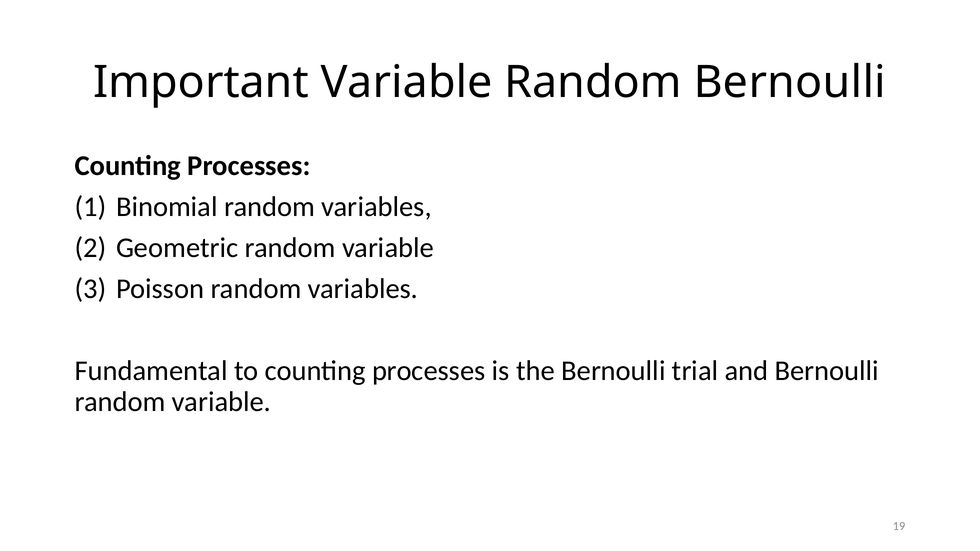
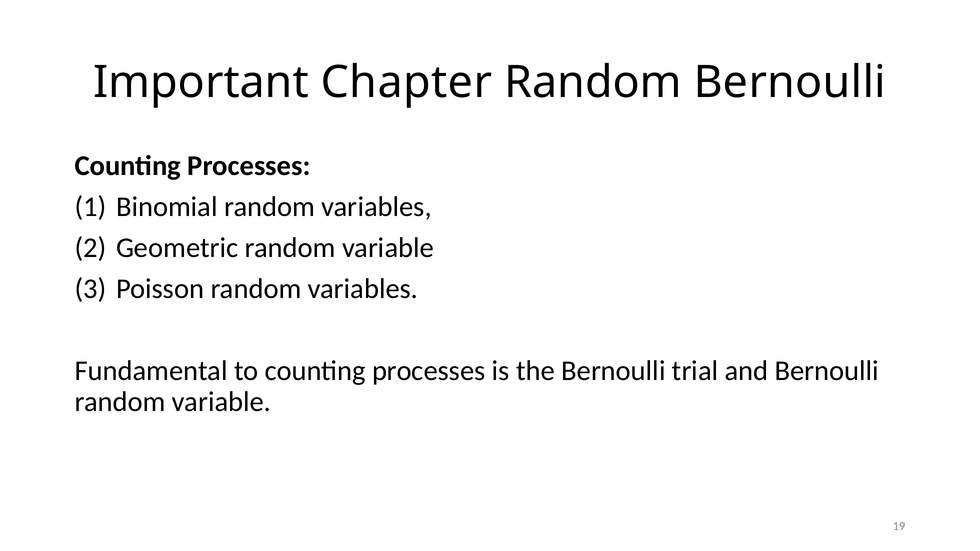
Important Variable: Variable -> Chapter (406, 82)
